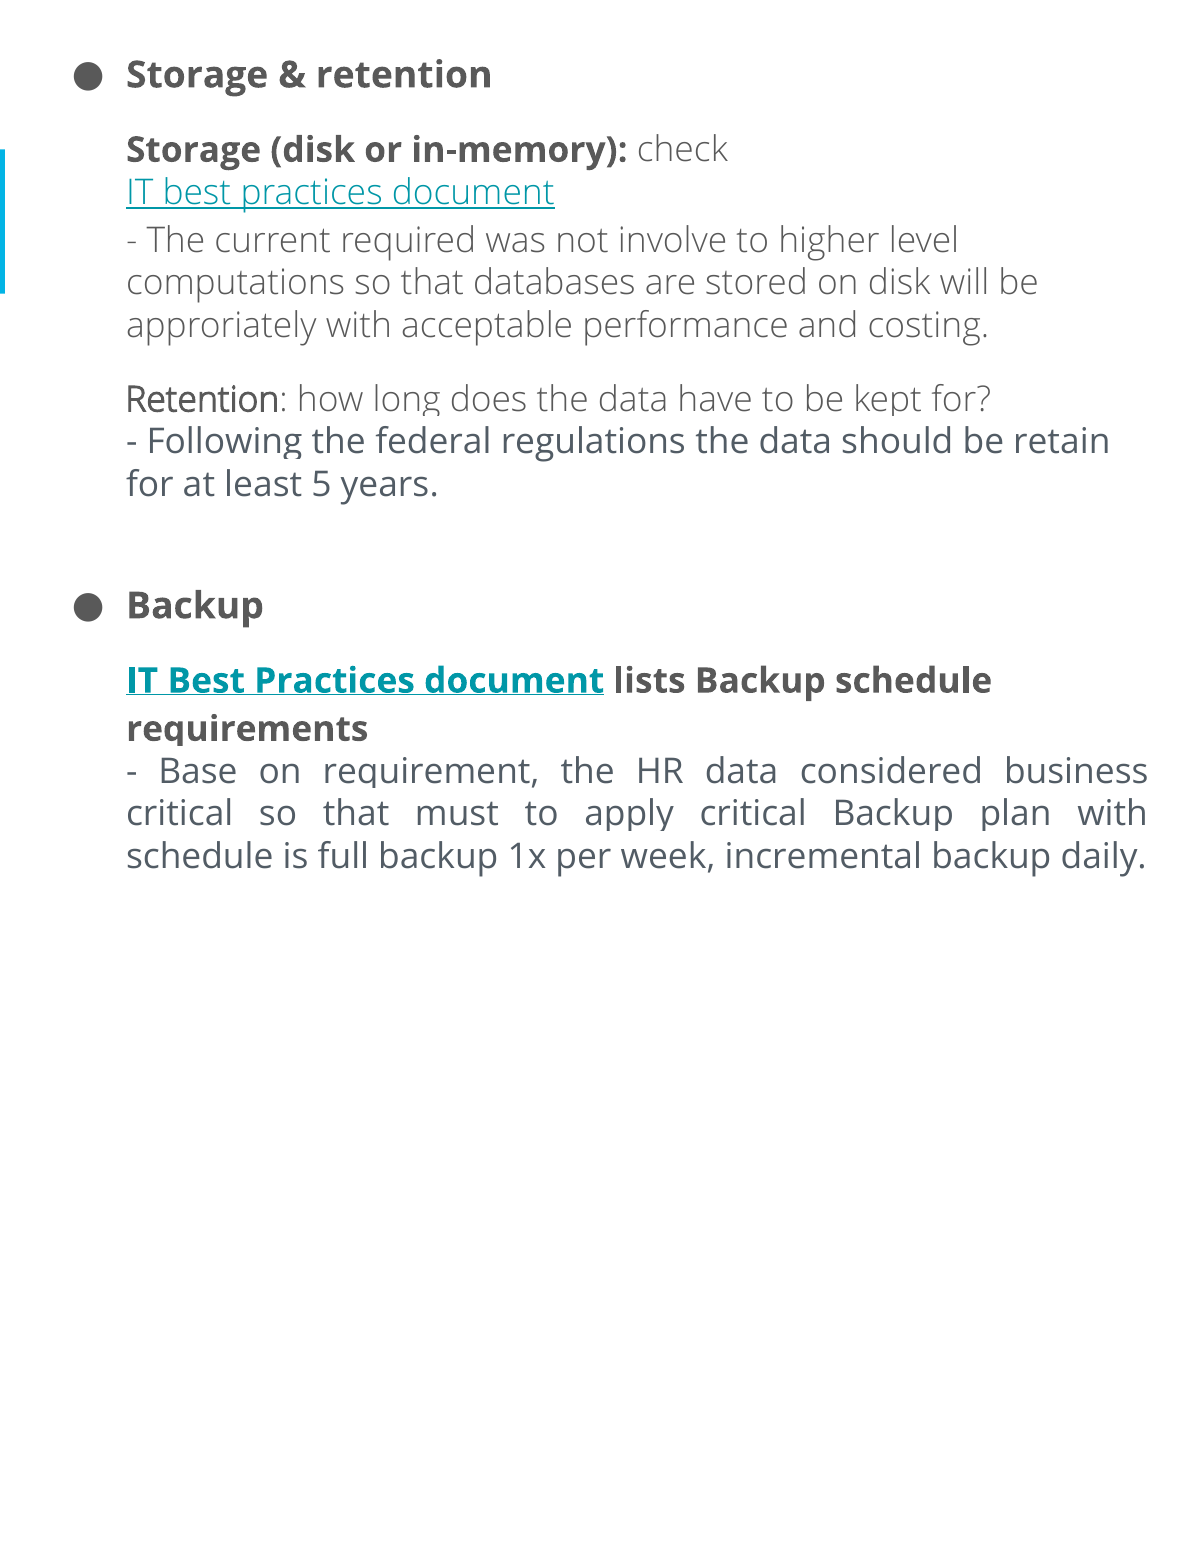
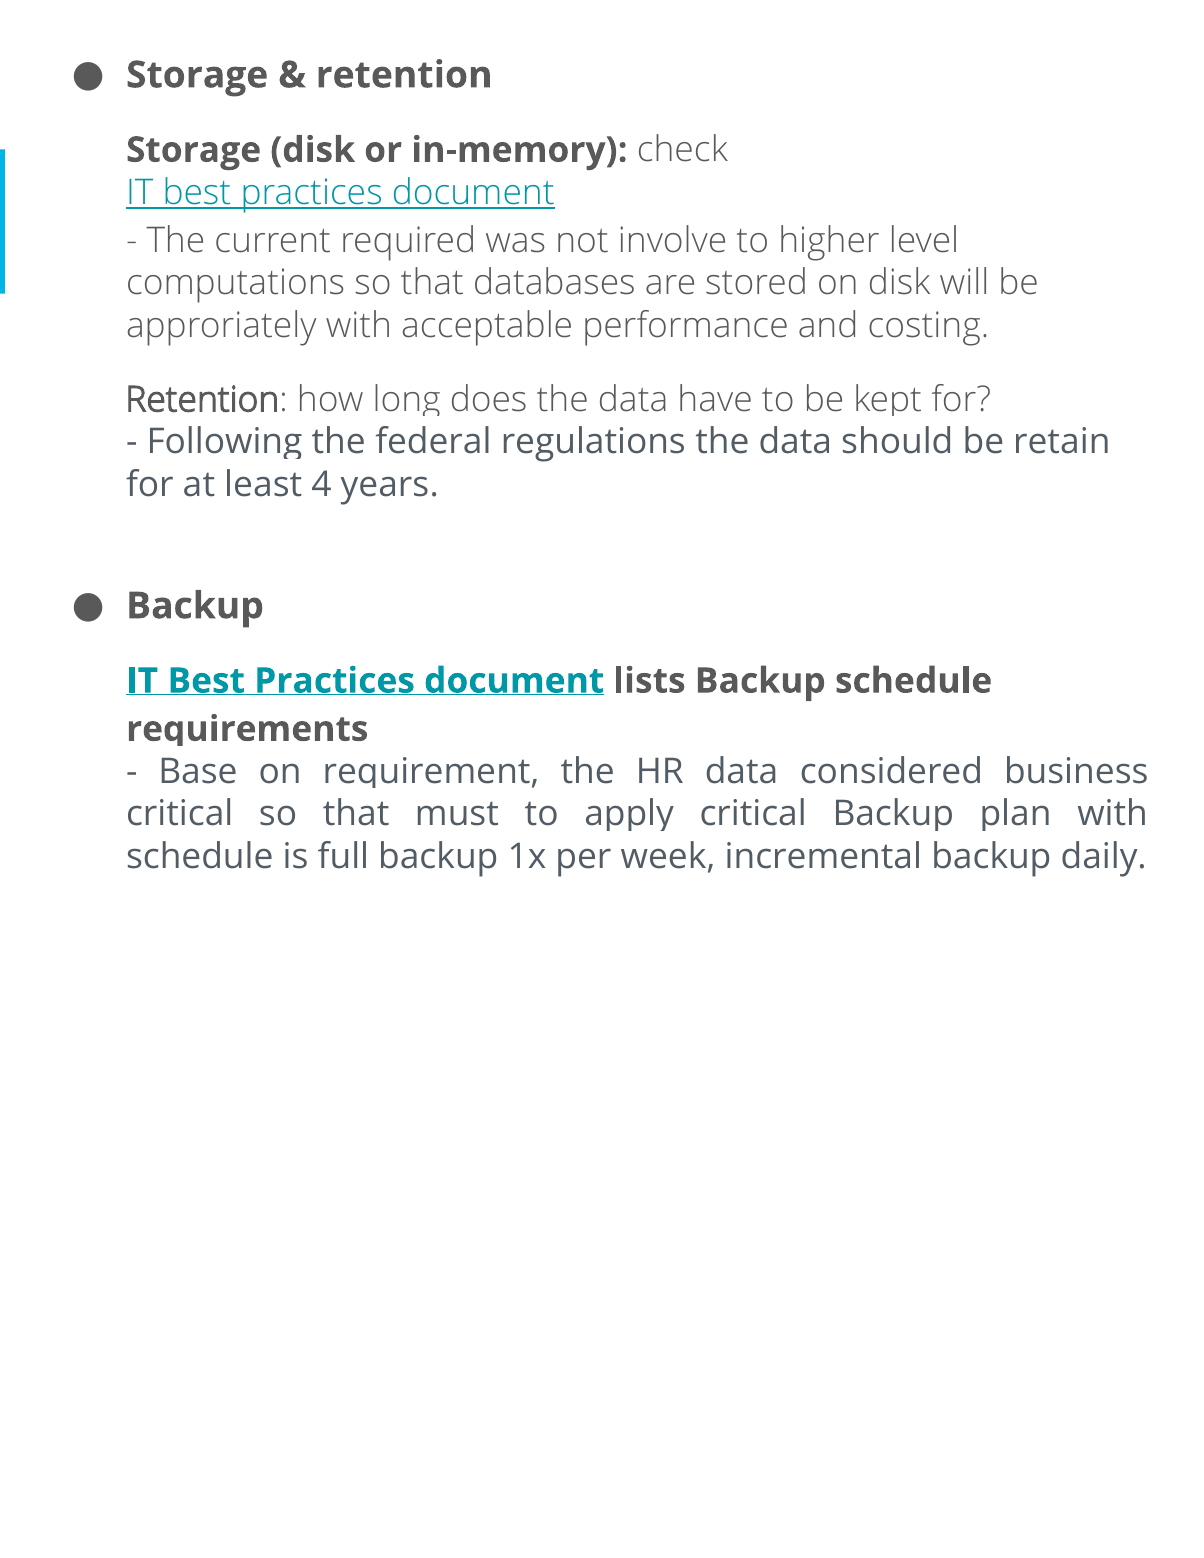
5: 5 -> 4 (322, 485)
